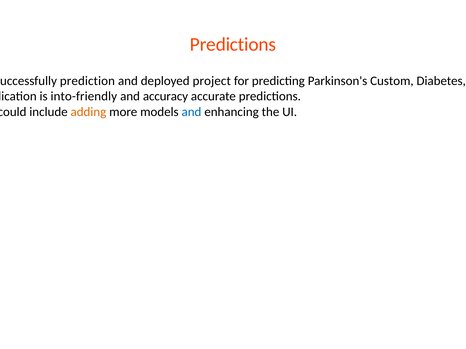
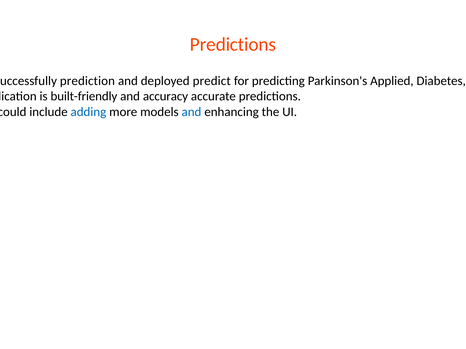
deployed project: project -> predict (212, 81)
Custom: Custom -> Applied (392, 81)
into-friendly: into-friendly -> built-friendly (84, 96)
adding colour: orange -> blue (88, 112)
